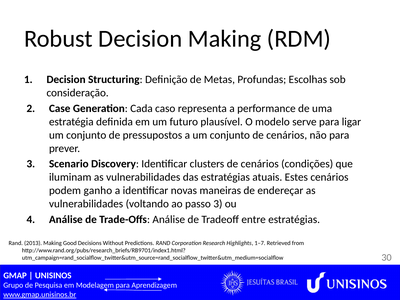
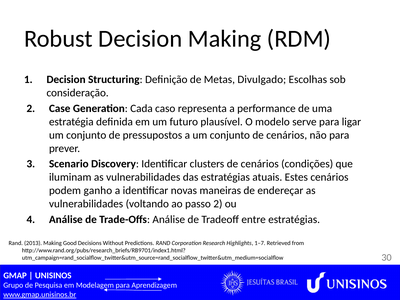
Profundas: Profundas -> Divulgado (262, 79)
passo 3: 3 -> 2 (218, 204)
